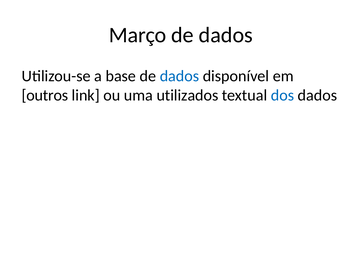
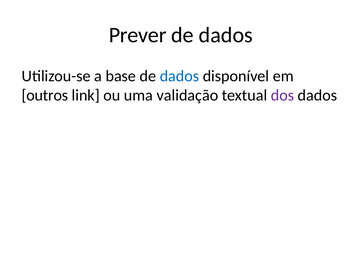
Março: Março -> Prever (138, 35)
utilizados: utilizados -> validação (187, 95)
dos colour: blue -> purple (282, 95)
